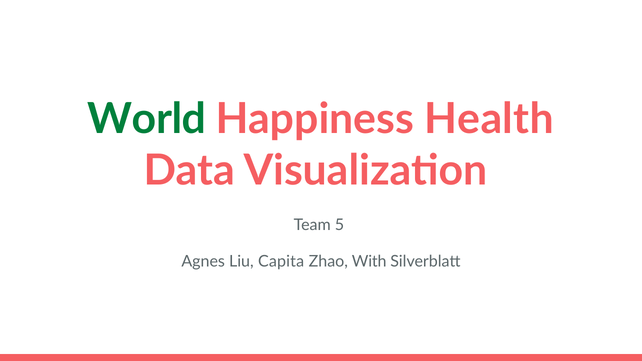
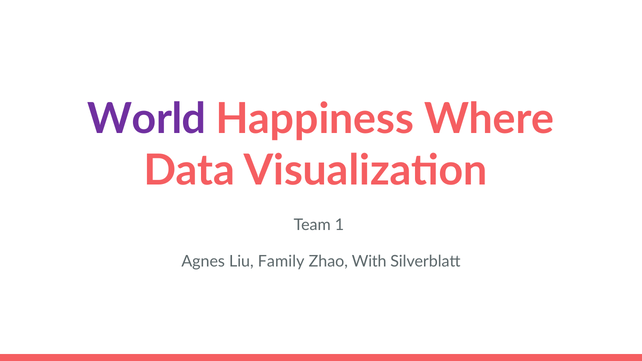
World colour: green -> purple (147, 119)
Health: Health -> Where (489, 119)
5: 5 -> 1 (339, 225)
Capita: Capita -> Family (281, 261)
